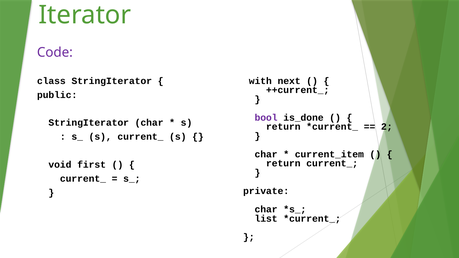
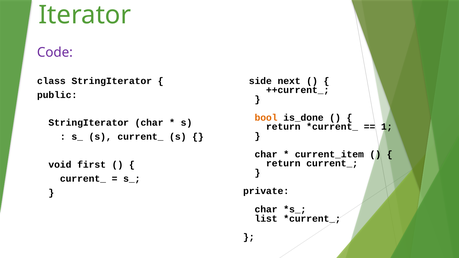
with: with -> side (260, 81)
bool colour: purple -> orange (266, 118)
2: 2 -> 1 (387, 127)
